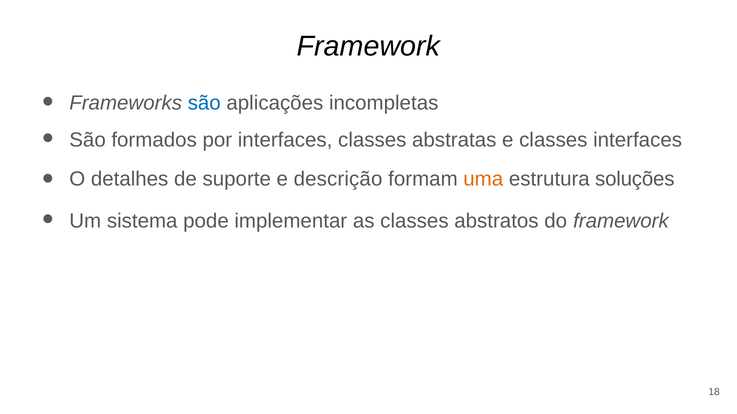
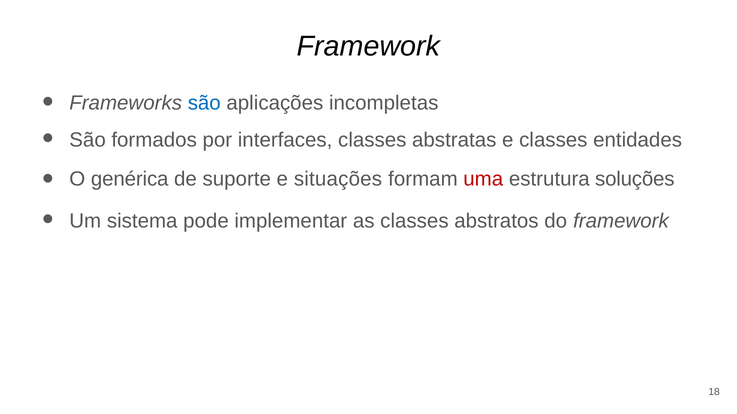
classes interfaces: interfaces -> entidades (638, 140)
detalhes: detalhes -> genérica (130, 179)
descrição: descrição -> situações (338, 179)
uma colour: orange -> red (483, 179)
